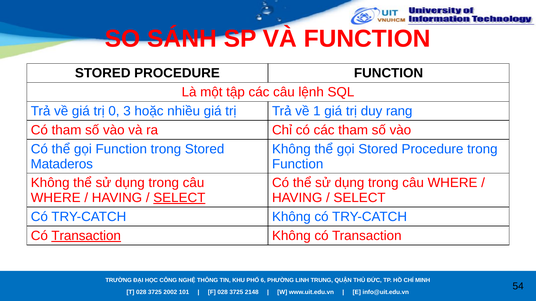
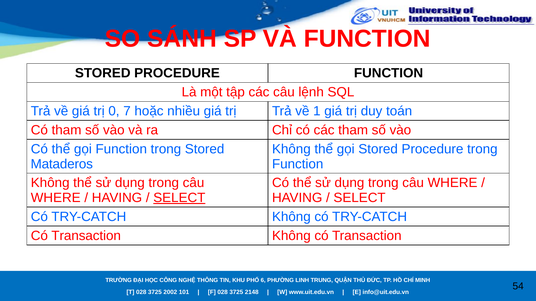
3: 3 -> 7 (127, 111)
rang: rang -> toán (399, 111)
Transaction underline: present -> none (86, 236)
